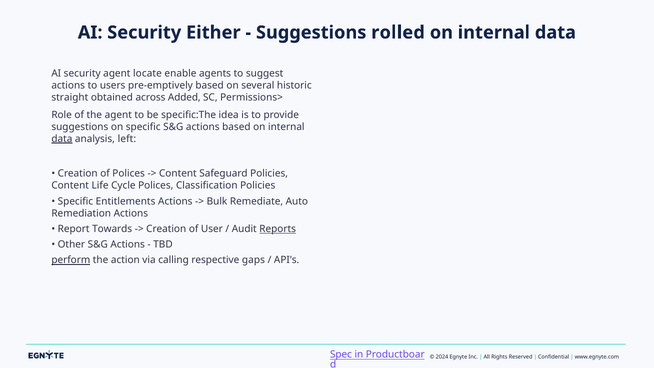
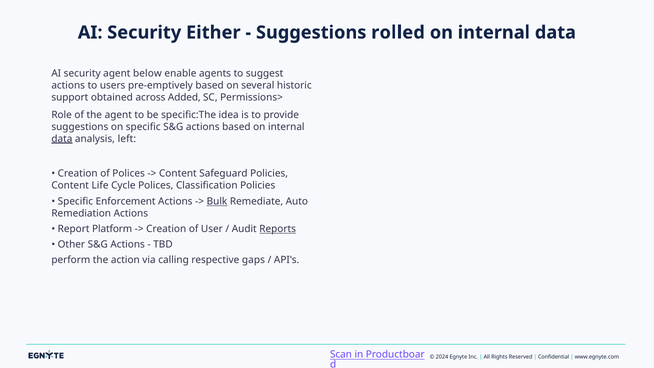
locate: locate -> below (147, 73)
straight: straight -> support (70, 97)
Entitlements: Entitlements -> Enforcement (126, 201)
Bulk underline: none -> present (217, 201)
Towards: Towards -> Platform (112, 229)
perform underline: present -> none (71, 260)
Spec: Spec -> Scan (341, 354)
